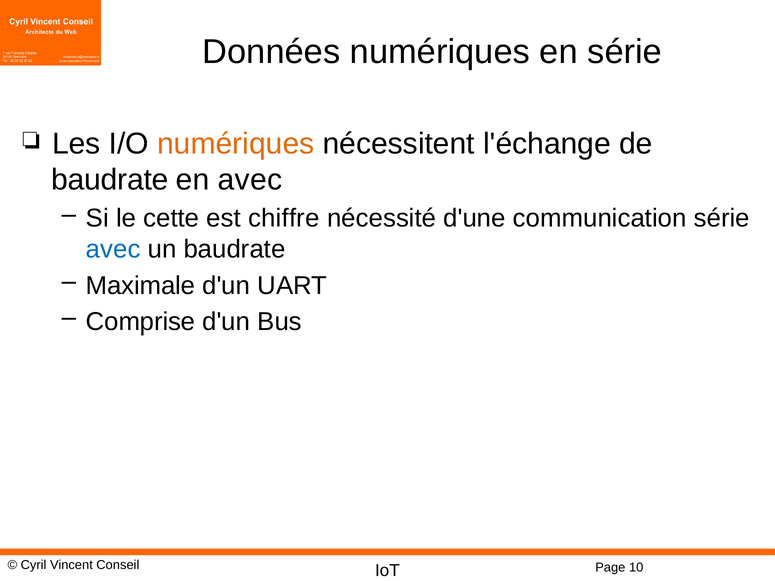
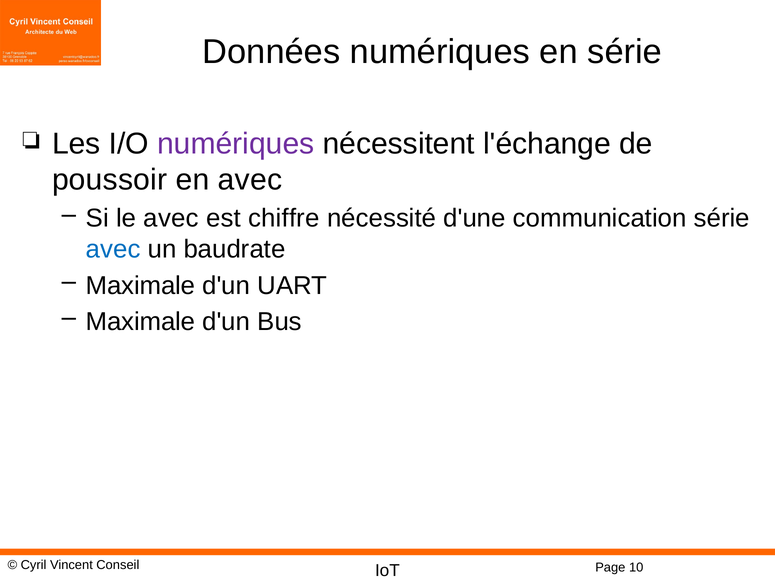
numériques colour: orange -> purple (236, 144)
baudrate: baudrate -> poussoir (110, 180)
le cette: cette -> avec (171, 218)
Comprise: Comprise -> Maximale (141, 322)
